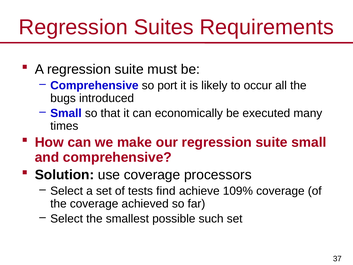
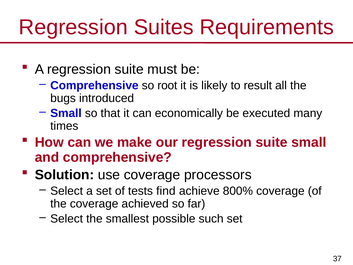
port: port -> root (167, 85)
occur: occur -> result (258, 85)
109%: 109% -> 800% (238, 191)
